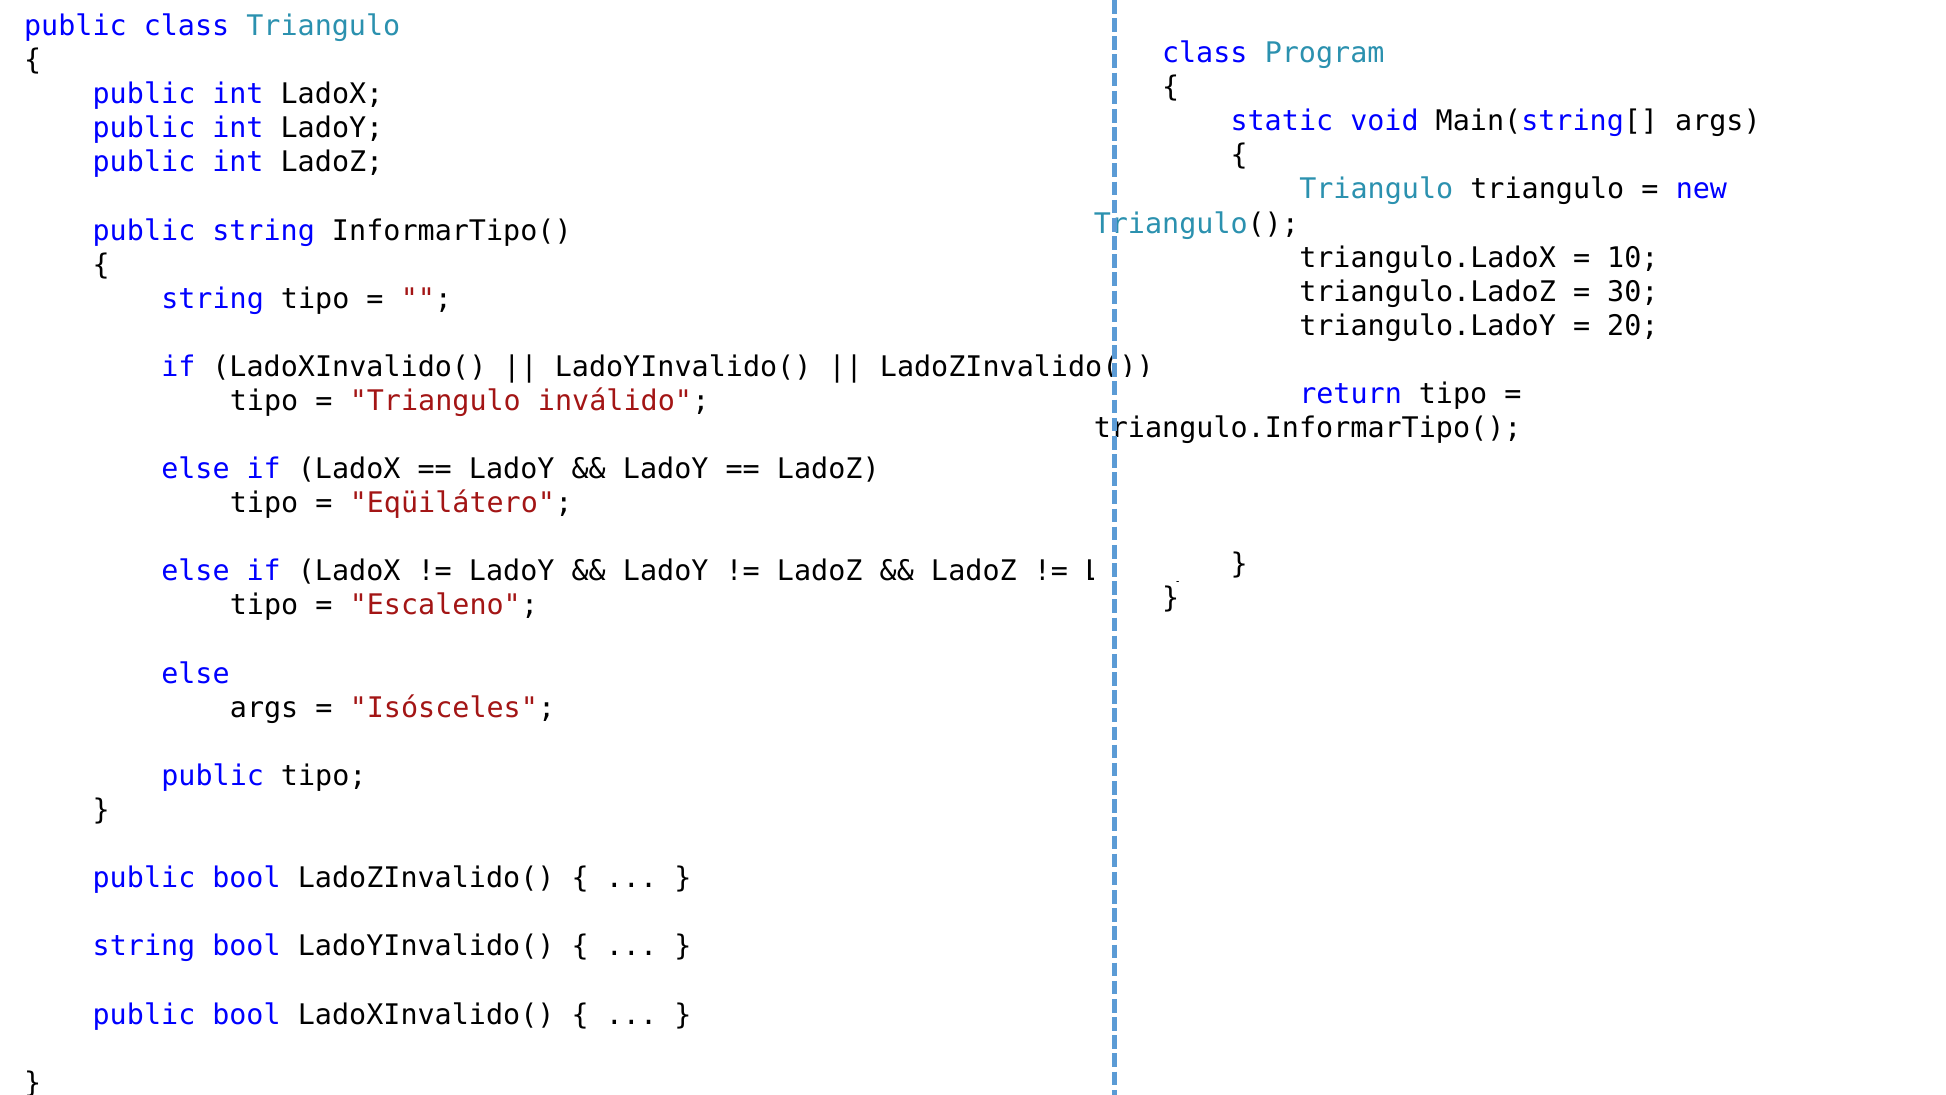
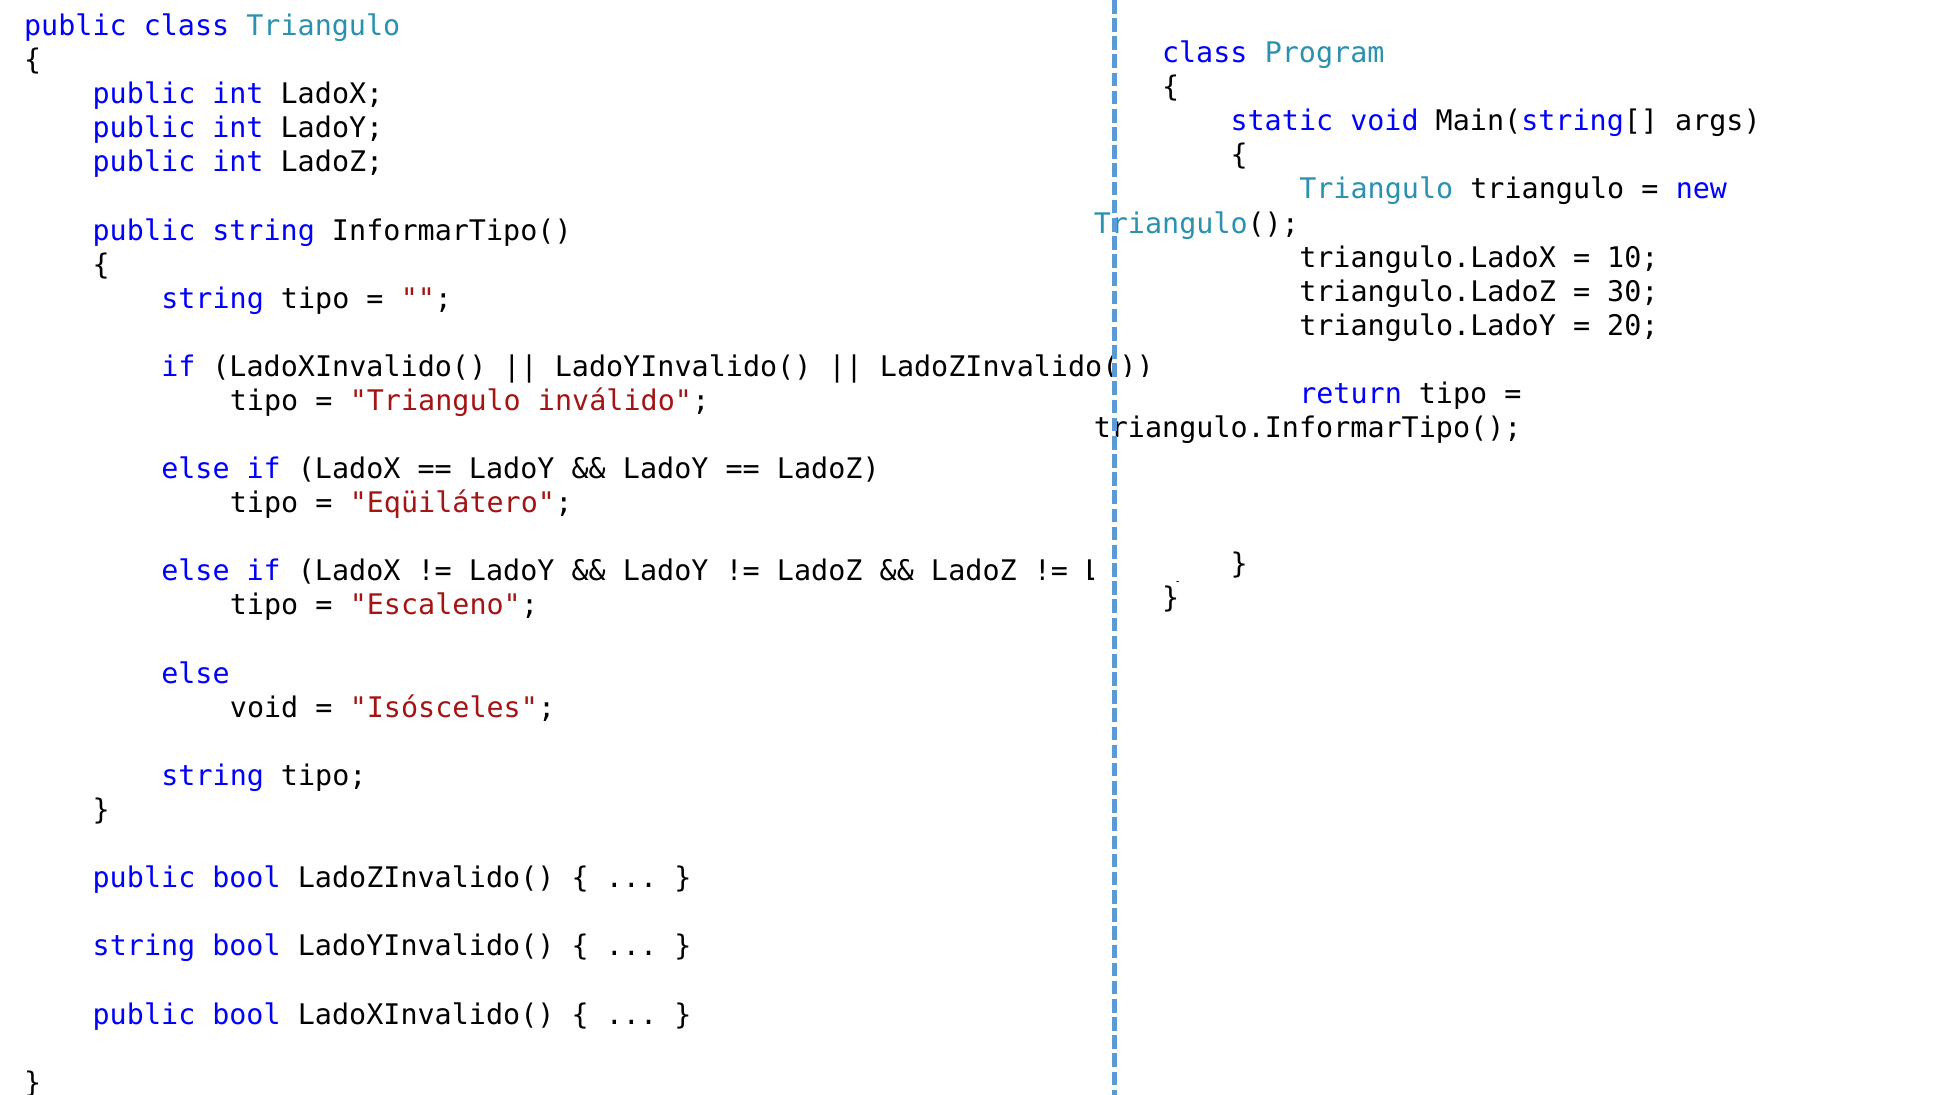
args: args -> void (264, 708)
public: public -> string (213, 776)
